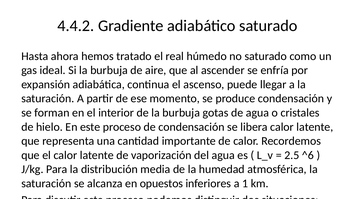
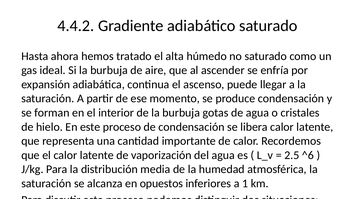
real: real -> alta (175, 56)
